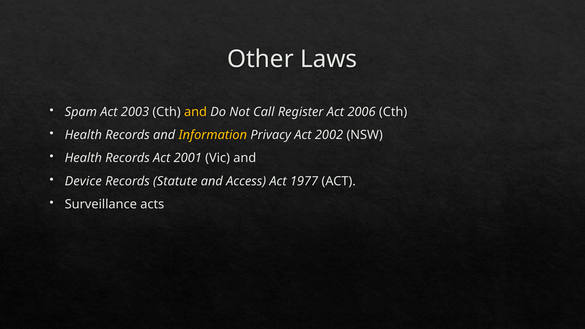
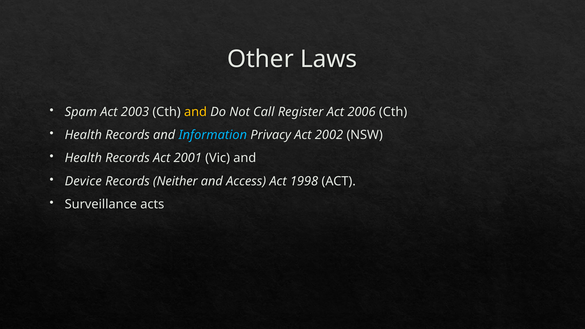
Information colour: yellow -> light blue (213, 135)
Statute: Statute -> Neither (175, 181)
1977: 1977 -> 1998 (304, 181)
